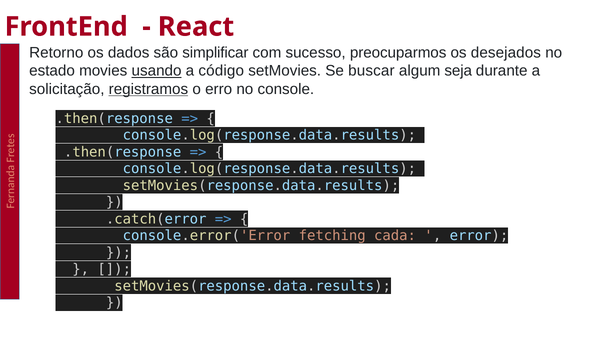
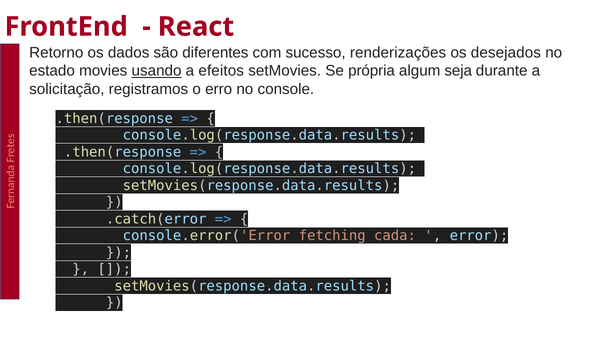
simplificar: simplificar -> diferentes (215, 52)
preocuparmos: preocuparmos -> renderizações (398, 52)
código: código -> efeitos (221, 71)
buscar: buscar -> própria (372, 71)
registramos underline: present -> none (148, 89)
